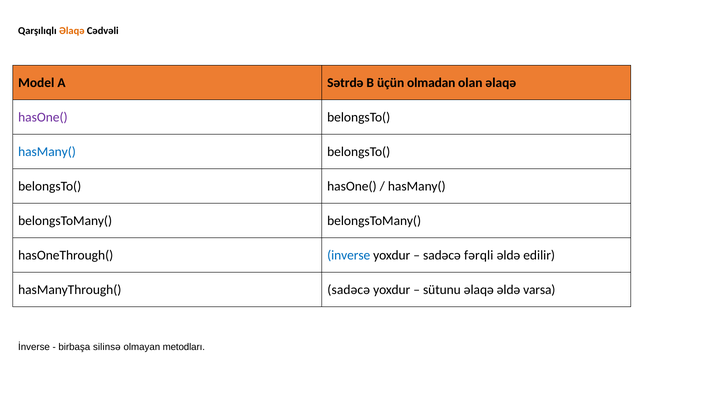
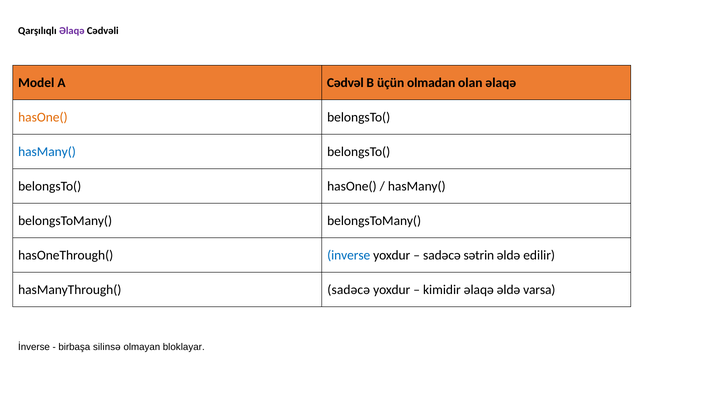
Əlaqə colour: orange -> purple (72, 31)
Sətrdə: Sətrdə -> Cədvəl (345, 83)
hasOne( colour: purple -> orange (43, 117)
fərqli: fərqli -> sətrin (479, 255)
sütunu: sütunu -> kimidir (442, 290)
metodları: metodları -> bloklayar (184, 347)
